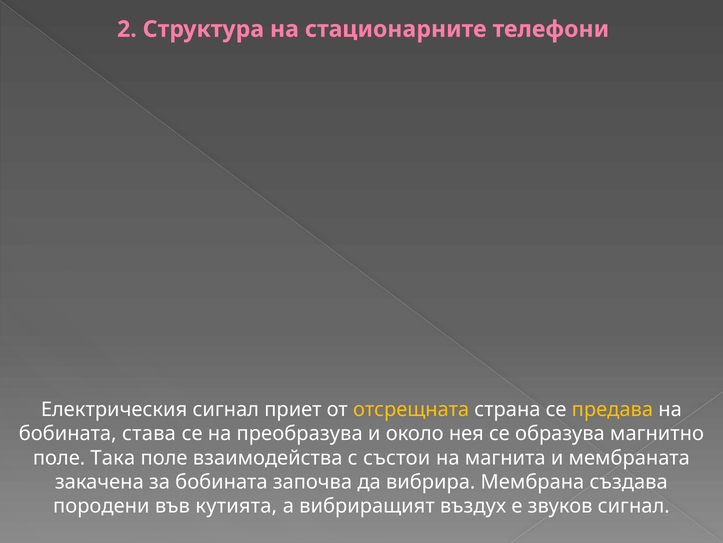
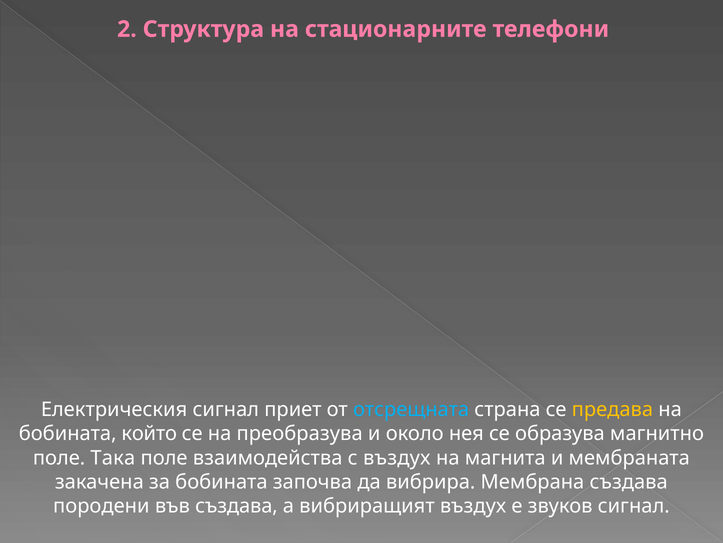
отсрещната colour: yellow -> light blue (411, 409)
става: става -> който (149, 433)
с състои: състои -> въздух (397, 457)
във кутията: кутията -> създава (236, 505)
